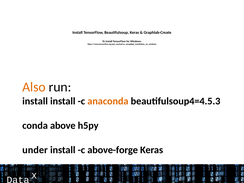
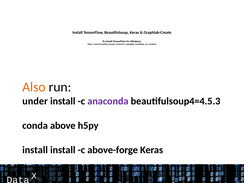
install: install -> under (35, 101)
anaconda colour: orange -> purple (108, 101)
under: under -> install (35, 150)
